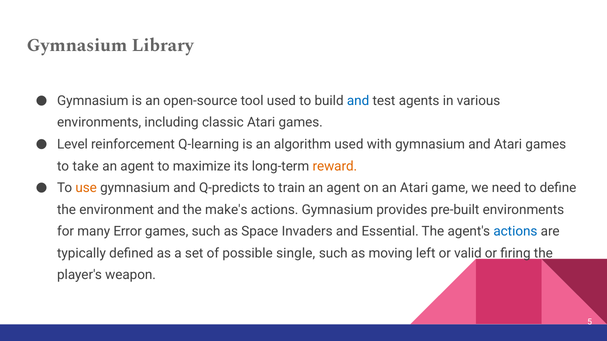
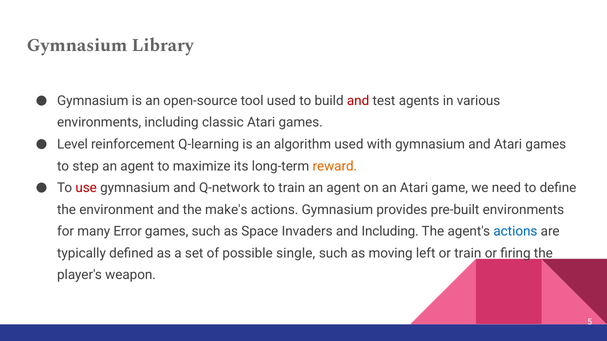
and colour: blue -> red (358, 101)
take: take -> step (86, 166)
use colour: orange -> red (86, 188)
Q-predicts: Q-predicts -> Q-network (229, 188)
and Essential: Essential -> Including (390, 232)
or valid: valid -> train (468, 254)
